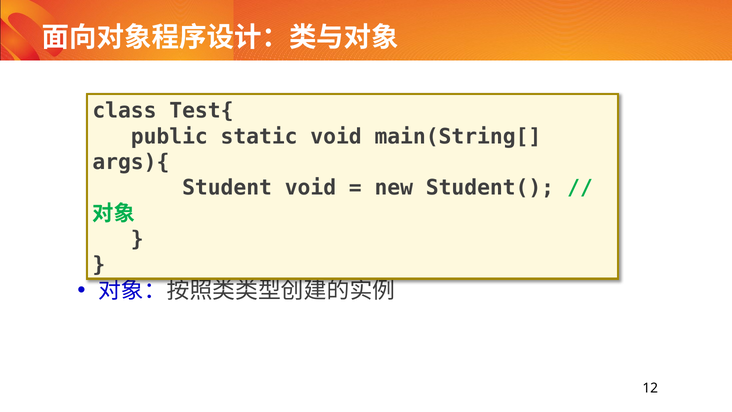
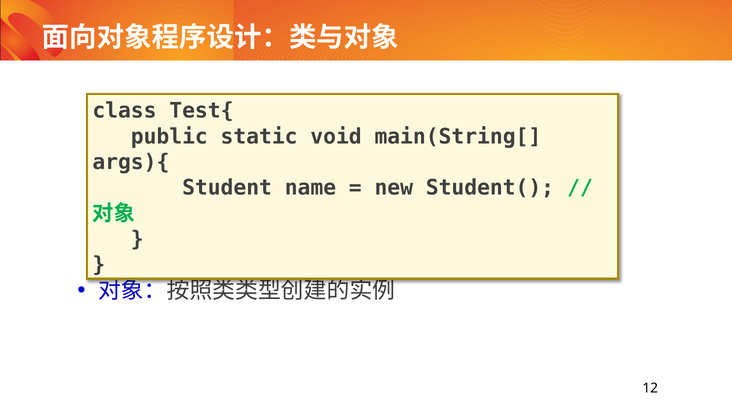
Student void: void -> name (310, 188)
